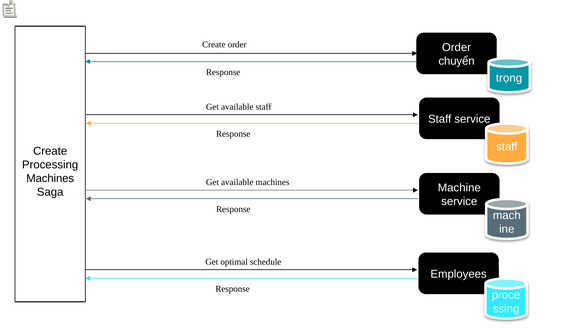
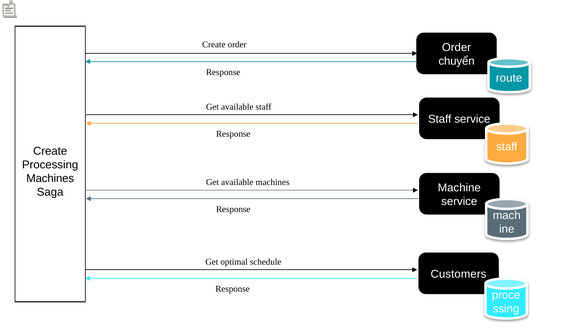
trọng: trọng -> route (509, 78)
Employees: Employees -> Customers (459, 275)
